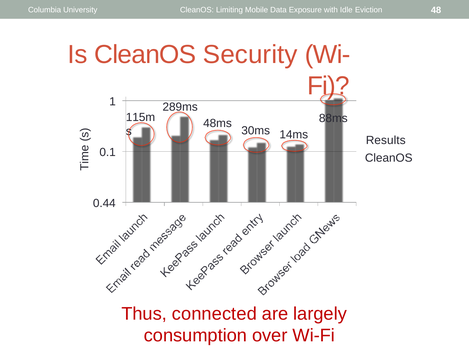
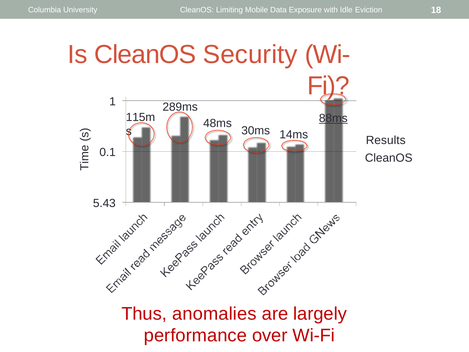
48: 48 -> 18 (436, 10)
88ms underline: none -> present (333, 118)
0.44: 0.44 -> 5.43 (104, 203)
connected: connected -> anomalies (214, 314)
consumption: consumption -> performance (195, 335)
